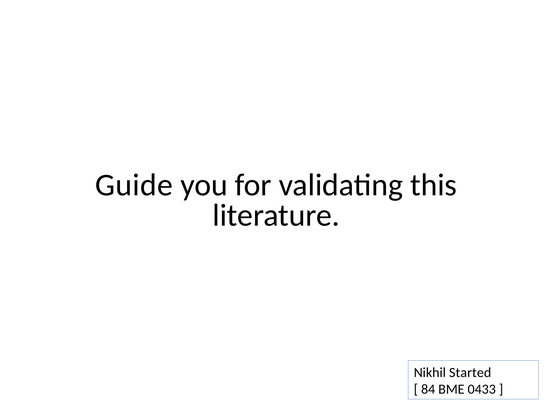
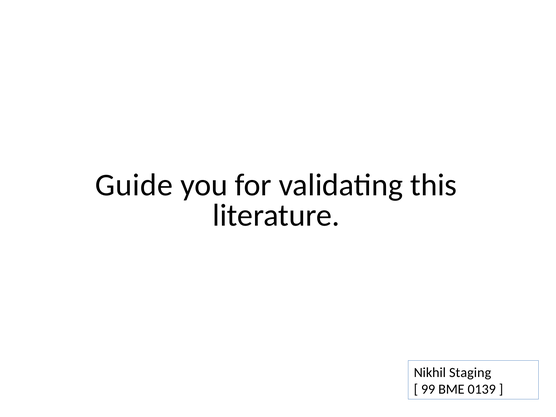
Started: Started -> Staging (470, 373)
84: 84 -> 99 (428, 389)
0433: 0433 -> 0139 (482, 389)
